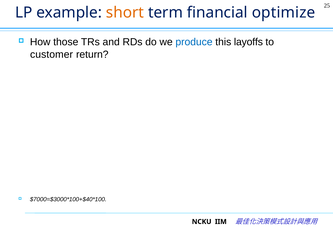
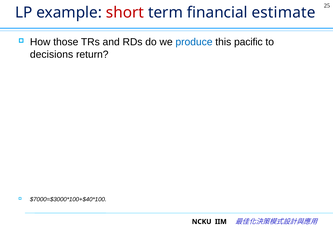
short colour: orange -> red (125, 13)
optimize: optimize -> estimate (284, 13)
layoffs: layoffs -> pacific (248, 42)
customer: customer -> decisions (52, 54)
